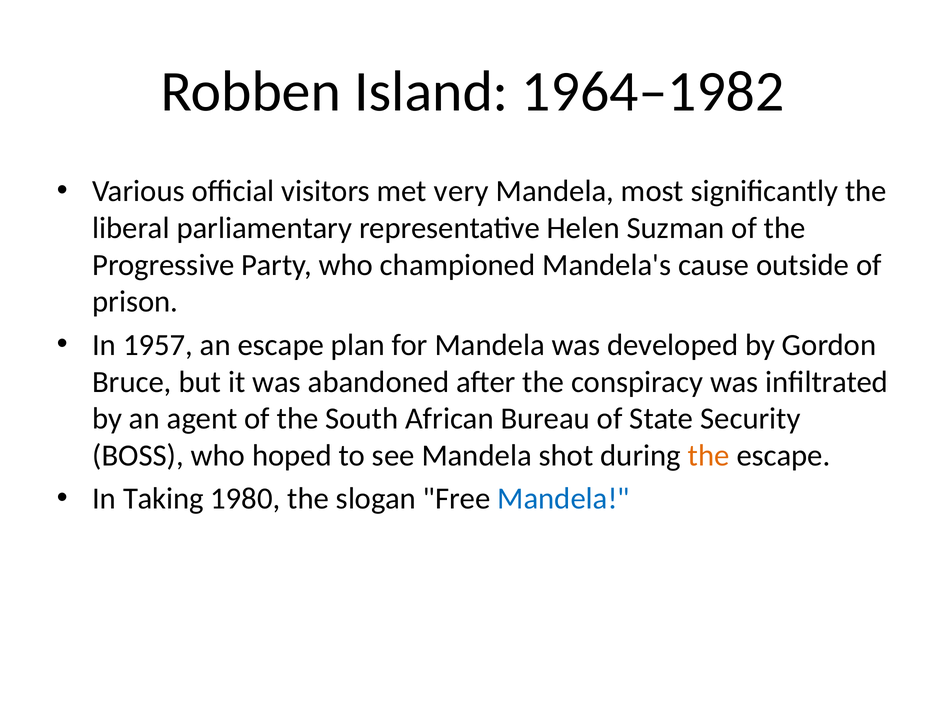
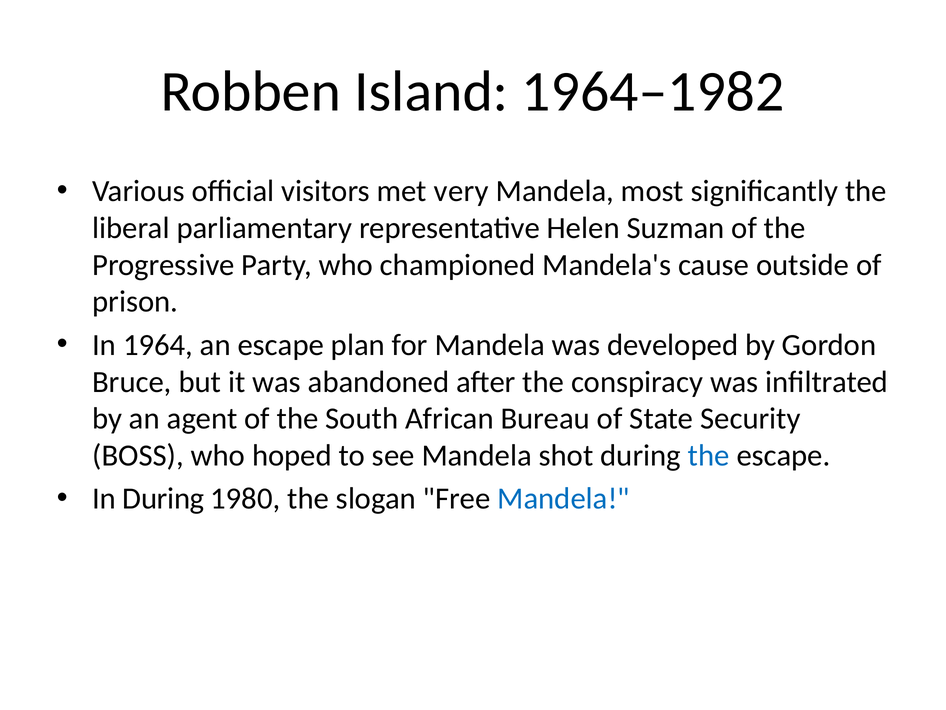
1957: 1957 -> 1964 (158, 345)
the colour: orange -> blue (709, 455)
In Taking: Taking -> During (163, 498)
